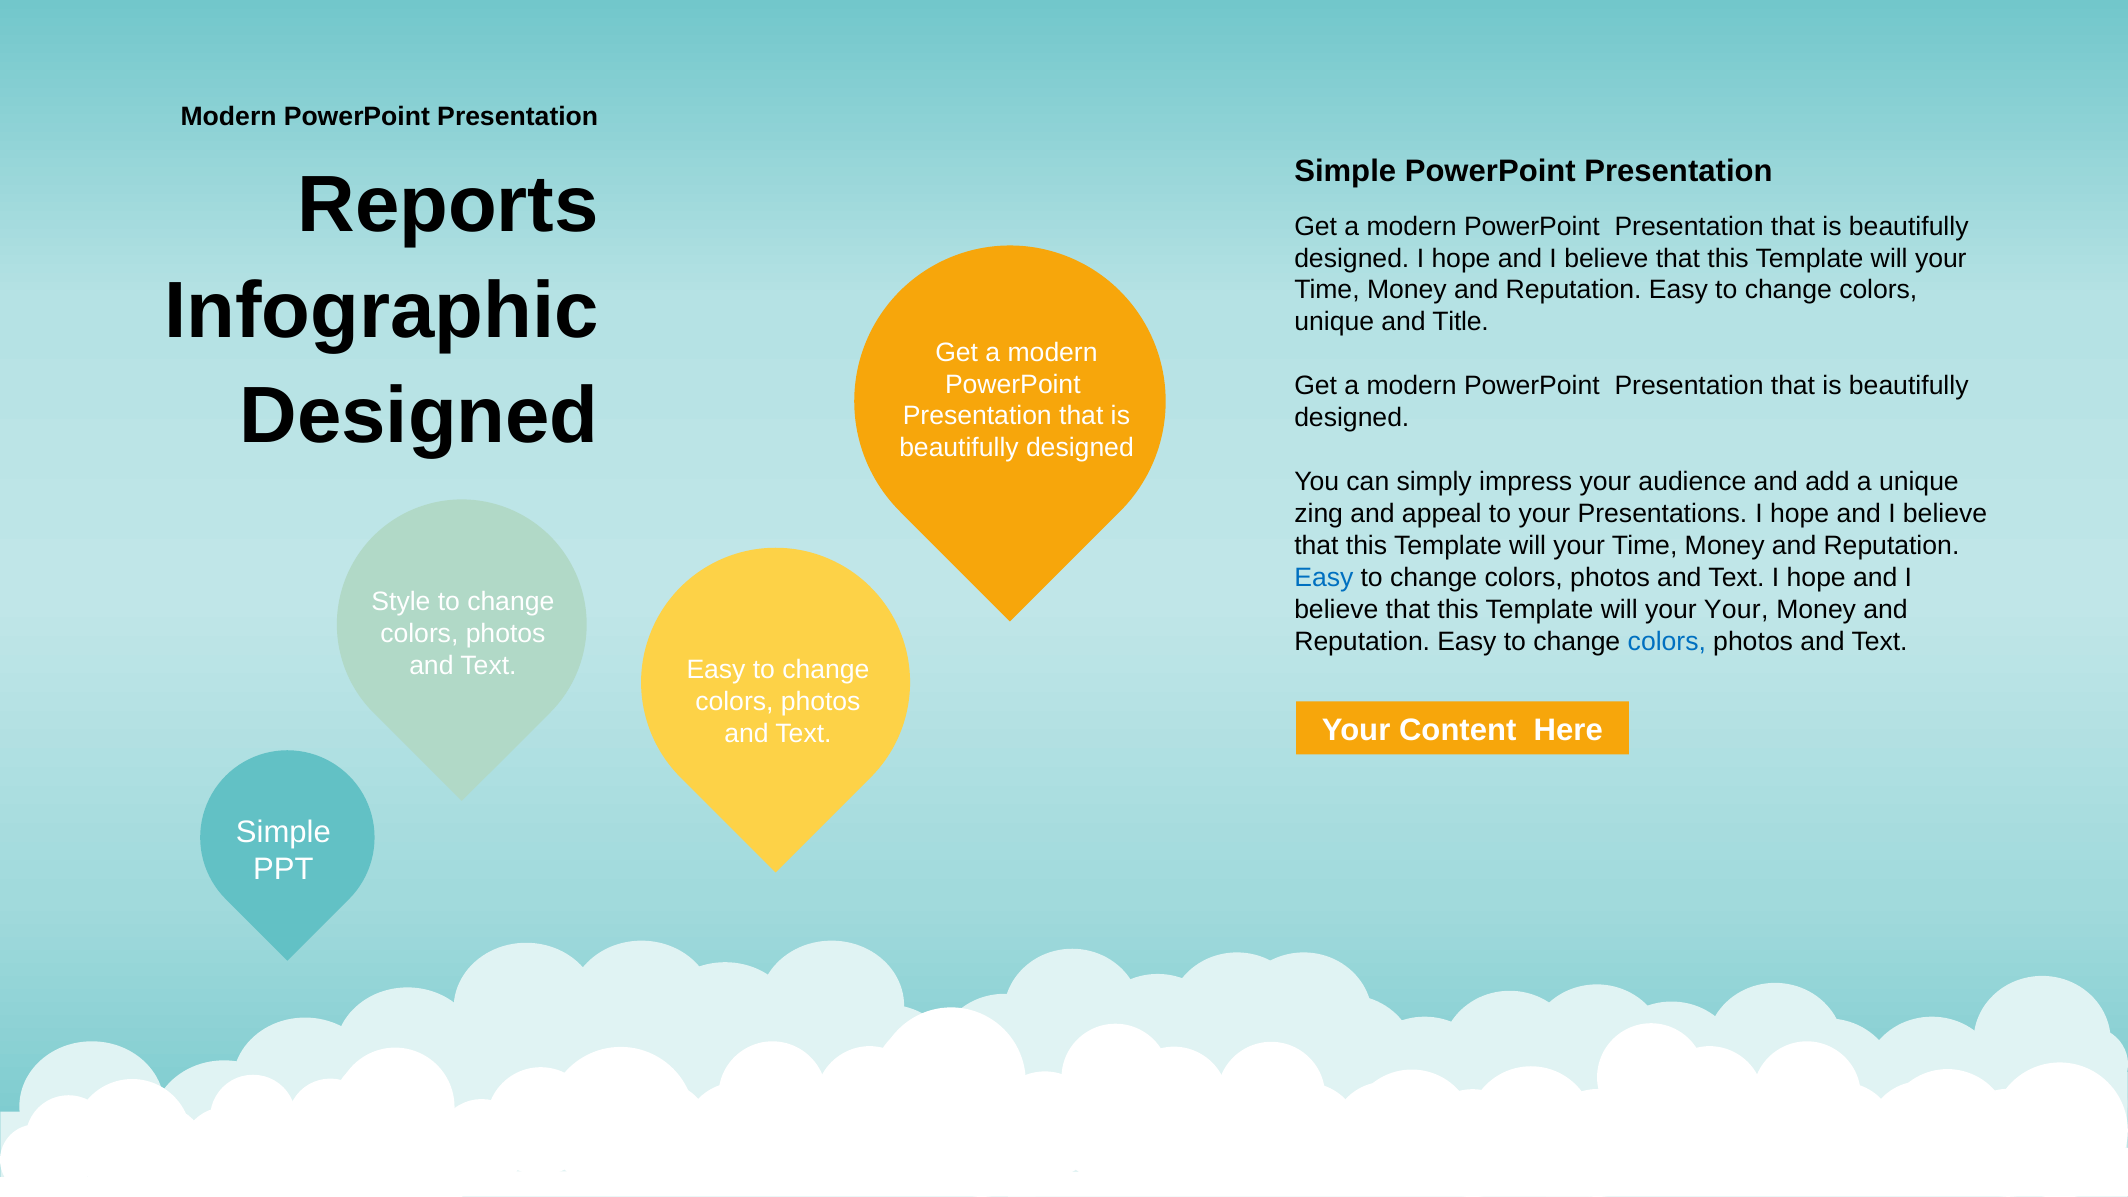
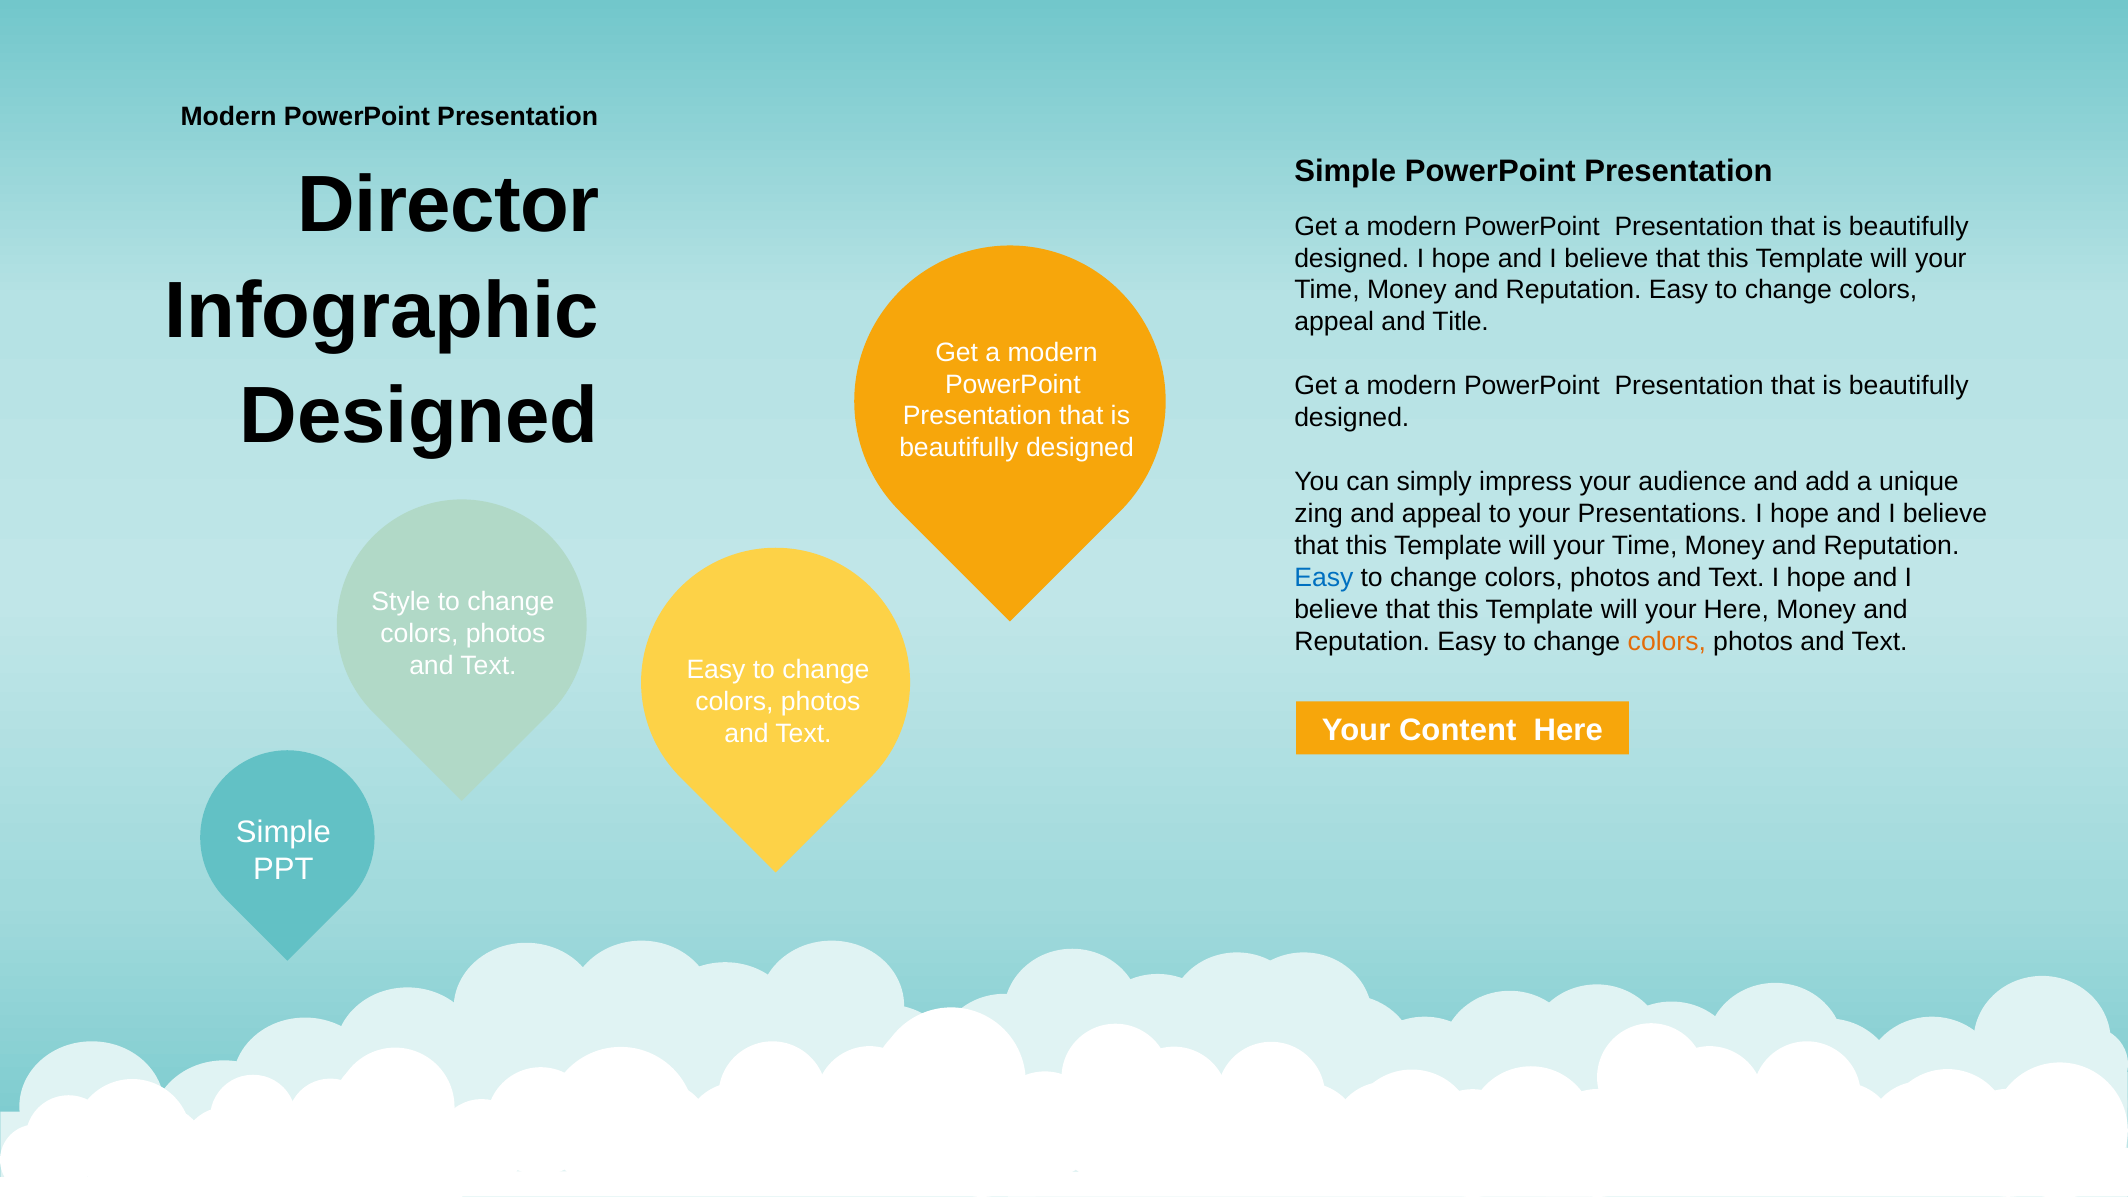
Reports: Reports -> Director (448, 206)
unique: unique -> appeal (1334, 322)
your Your: Your -> Here (1736, 609)
colors colour: blue -> orange (1667, 641)
